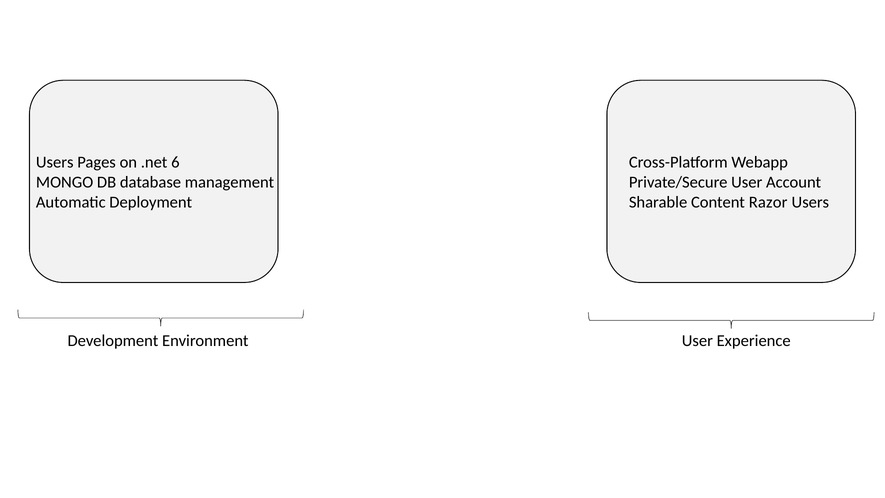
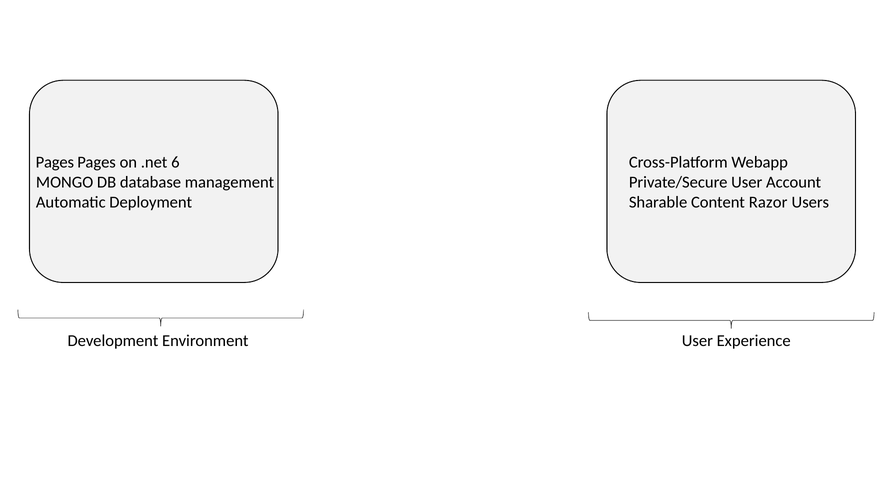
Users: Users -> Pages (55, 162)
